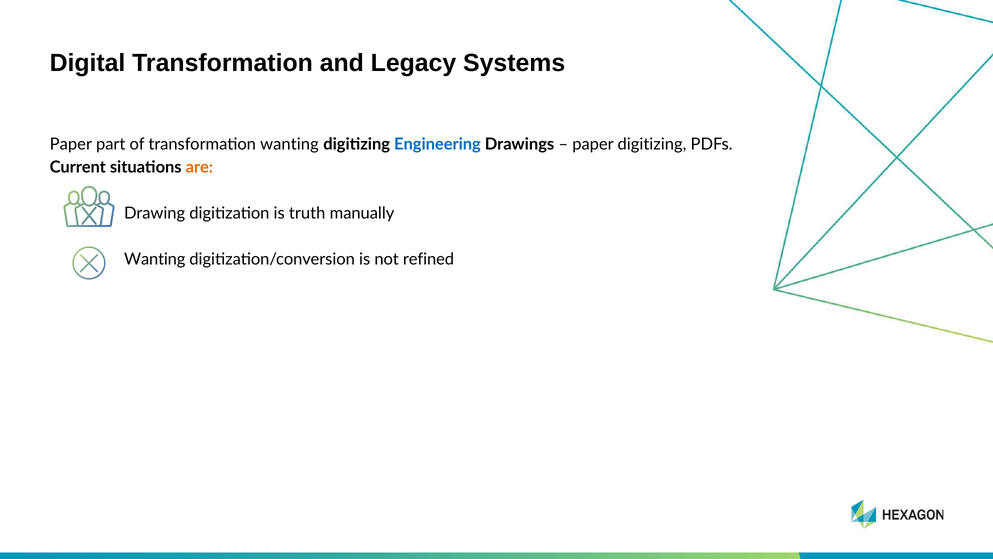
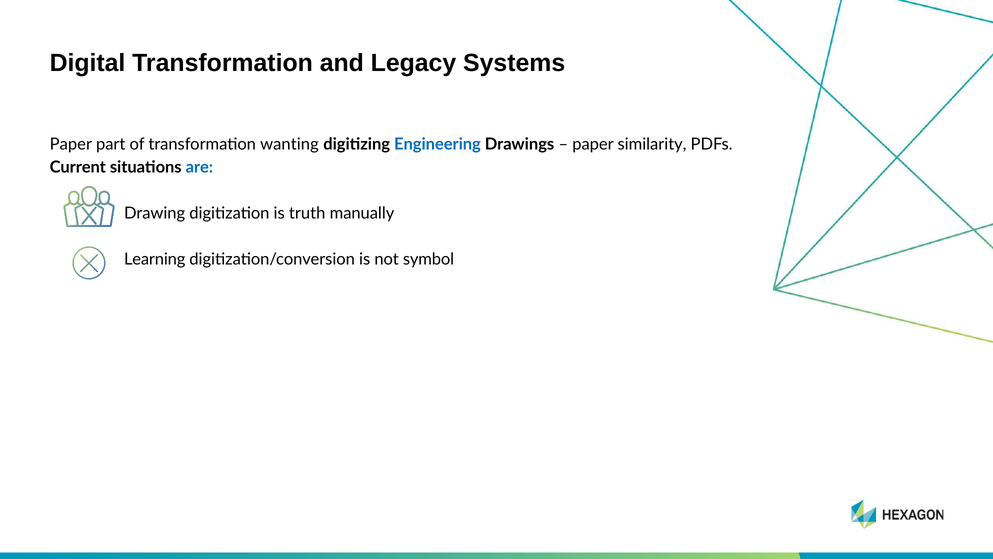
paper digitizing: digitizing -> similarity (652, 144)
are colour: orange -> blue (199, 167)
Wanting: Wanting -> Learning (155, 259)
refined: refined -> symbol (429, 259)
